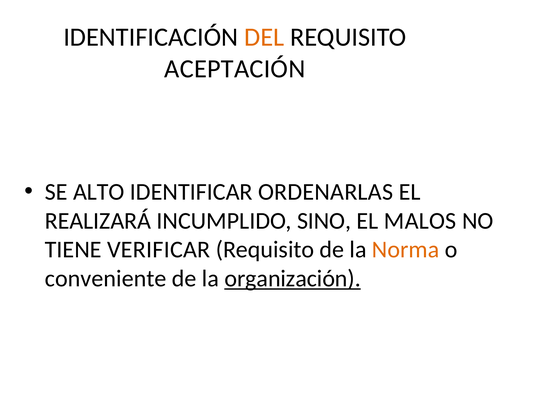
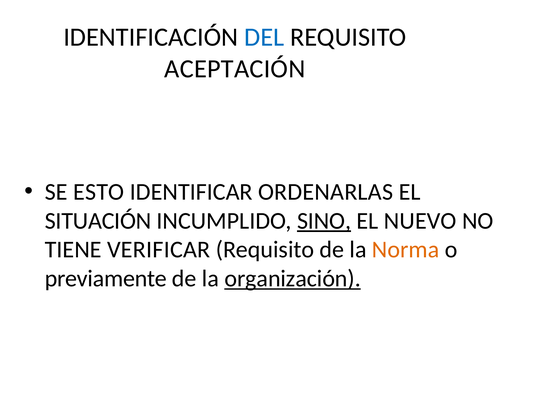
DEL colour: orange -> blue (264, 37)
ALTO: ALTO -> ESTO (99, 192)
REALIZARÁ: REALIZARÁ -> SITUACIÓN (98, 221)
SINO underline: none -> present (324, 221)
MALOS: MALOS -> NUEVO (420, 221)
conveniente: conveniente -> previamente (106, 278)
